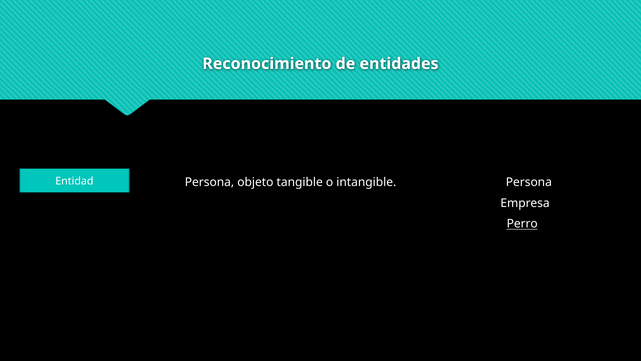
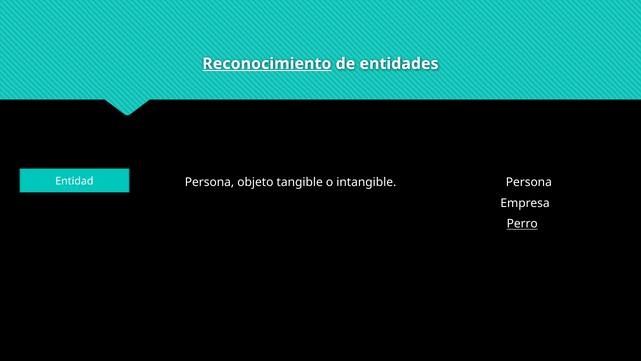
Reconocimiento underline: none -> present (267, 64)
